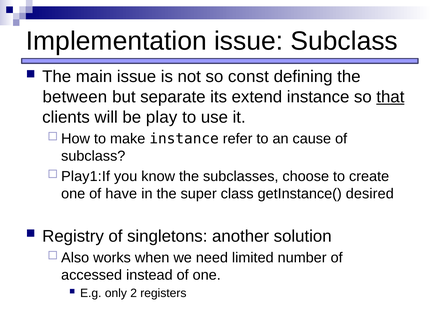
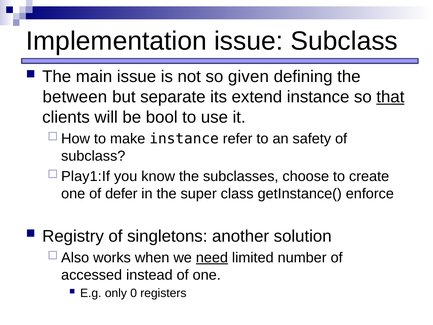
const: const -> given (248, 77)
play: play -> bool (162, 117)
cause: cause -> safety (312, 139)
have: have -> defer (121, 193)
desired: desired -> enforce (370, 193)
need underline: none -> present (212, 257)
2: 2 -> 0 (134, 293)
